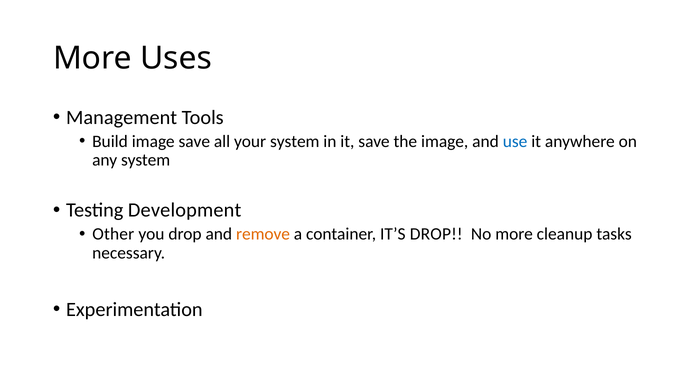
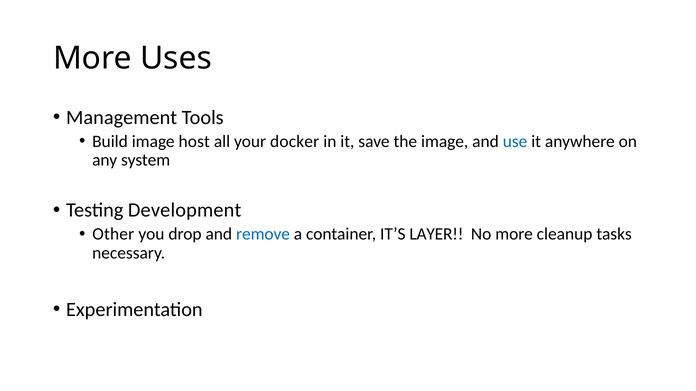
image save: save -> host (194, 142)
your system: system -> docker (295, 142)
remove colour: orange -> blue (263, 234)
IT’S DROP: DROP -> LAYER (436, 234)
